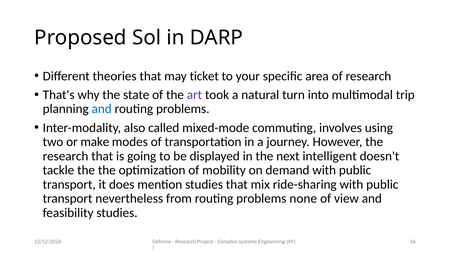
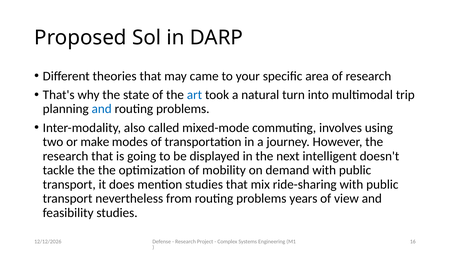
ticket: ticket -> came (204, 76)
art colour: purple -> blue (194, 95)
none: none -> years (303, 199)
